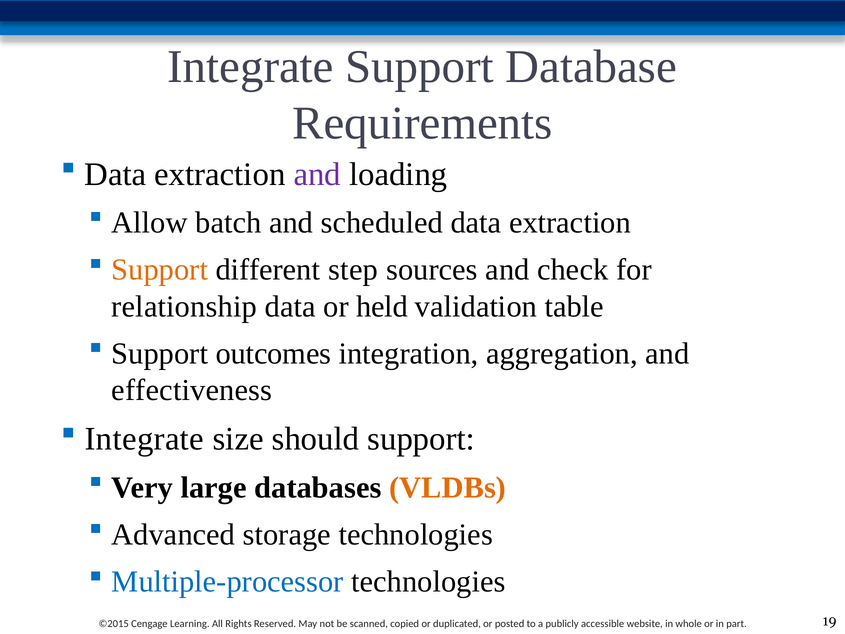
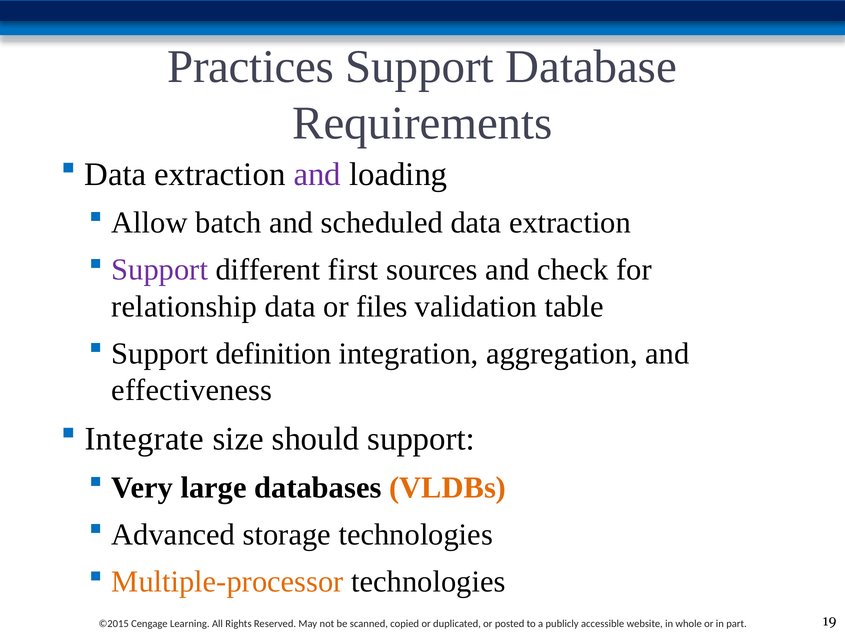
Integrate: Integrate -> Practices (251, 67)
Support colour: orange -> purple (160, 270)
step: step -> first (353, 270)
held: held -> files (382, 306)
outcomes: outcomes -> definition (274, 354)
Multiple-processor colour: blue -> orange (227, 582)
